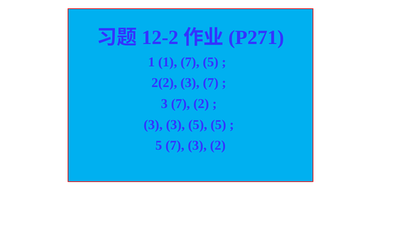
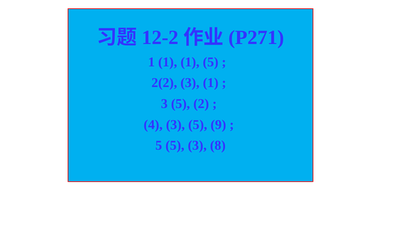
1 1 7: 7 -> 1 (190, 62)
2(2 3 7: 7 -> 1 (211, 83)
7: 7 -> 5 (181, 104)
3: 3 -> 4 (153, 125)
5 5: 5 -> 9 (218, 125)
5 7: 7 -> 5 (175, 146)
3 2: 2 -> 8 (218, 146)
